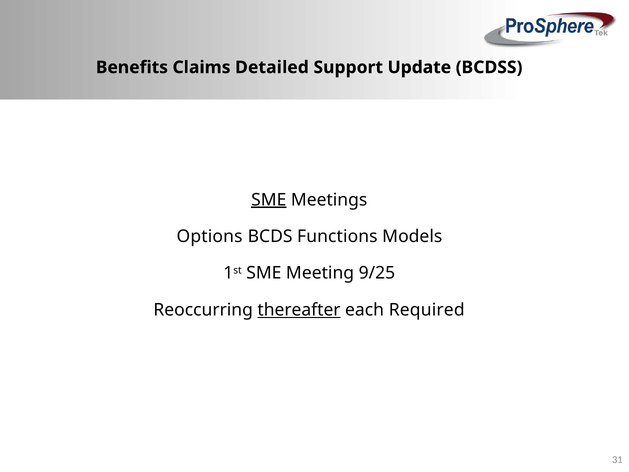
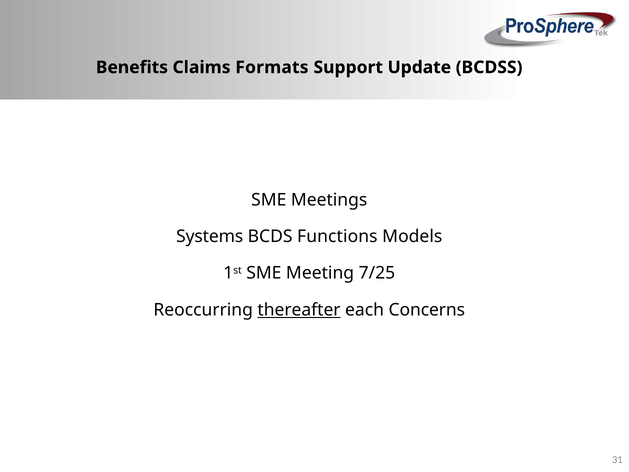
Detailed: Detailed -> Formats (272, 67)
SME underline: present -> none (269, 200)
Options: Options -> Systems (210, 236)
9/25: 9/25 -> 7/25 (377, 273)
Required: Required -> Concerns (427, 310)
